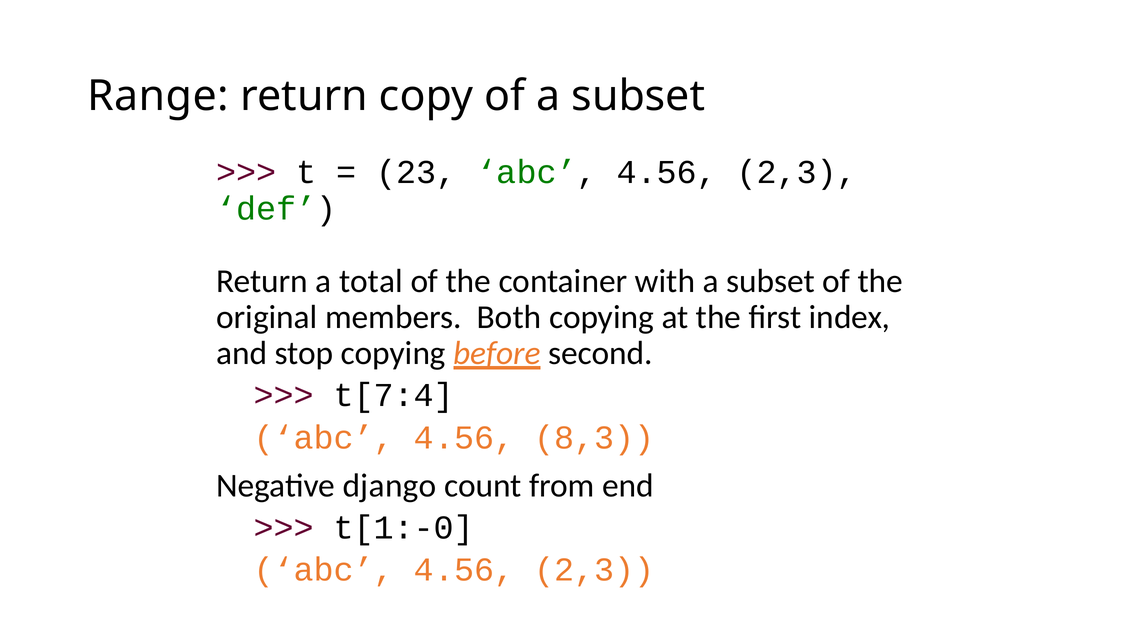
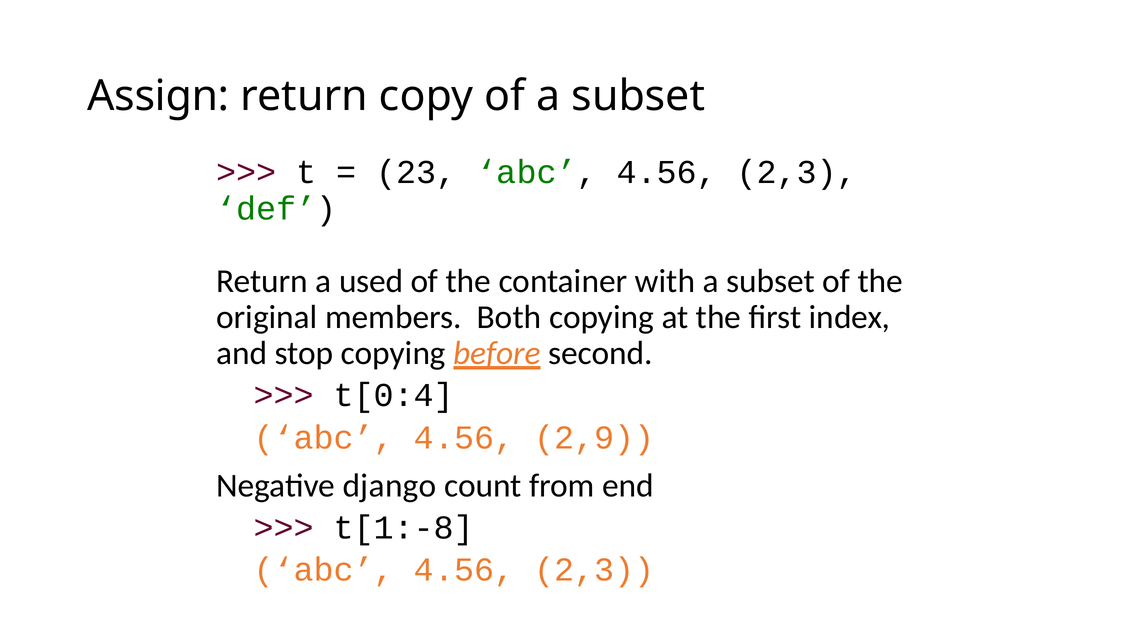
Range: Range -> Assign (158, 96)
total: total -> used (371, 282)
t[7:4: t[7:4 -> t[0:4 (394, 396)
8,3: 8,3 -> 2,9 (594, 438)
t[1:-0: t[1:-0 -> t[1:-8 (404, 528)
